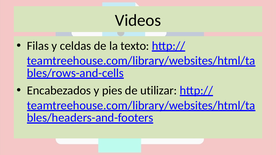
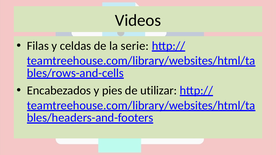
texto: texto -> serie (135, 46)
